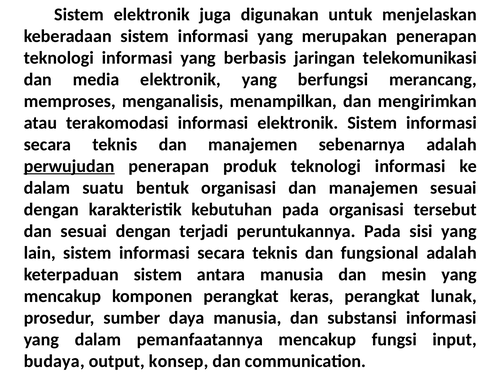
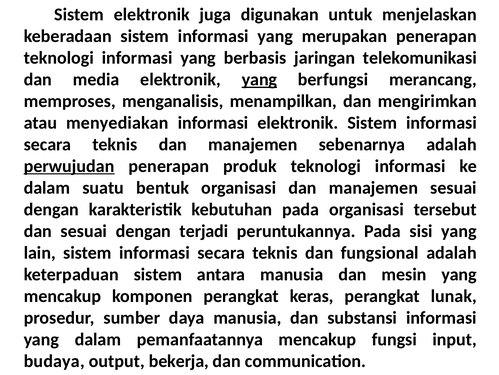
yang underline: none -> present (259, 79)
terakomodasi: terakomodasi -> menyediakan (117, 123)
konsep: konsep -> bekerja (179, 360)
